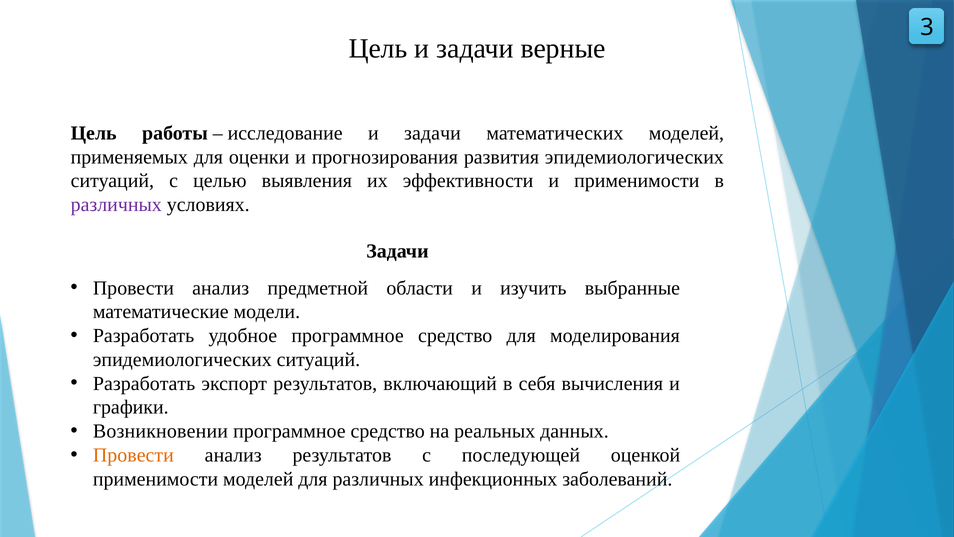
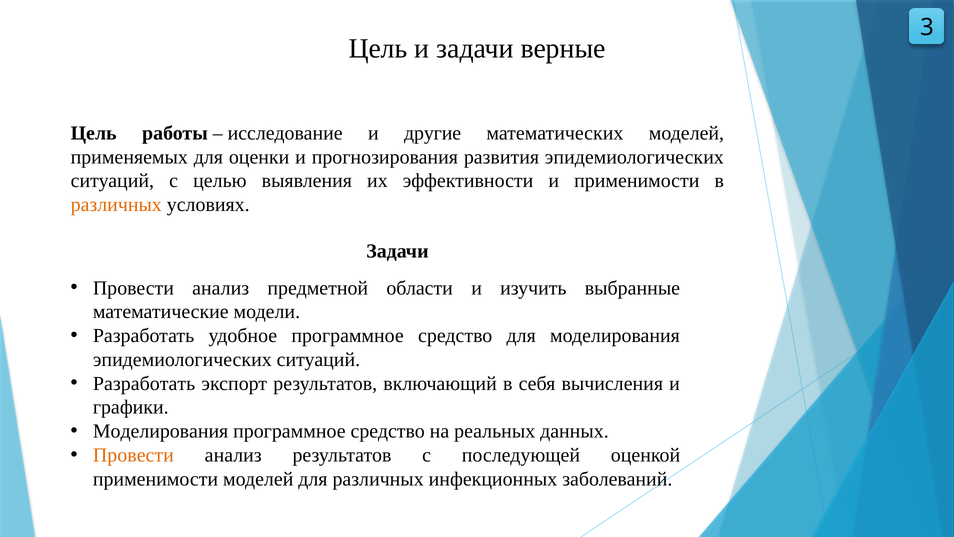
исследование и задачи: задачи -> другие (433, 133)
различных colour: purple -> orange (116, 205)
Возникновении: Возникновении -> Моделирования (161, 431)
